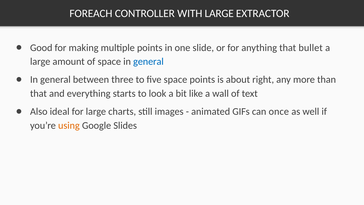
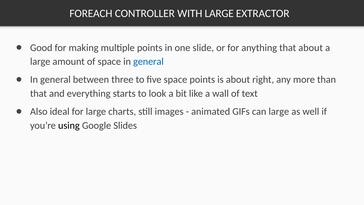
that bullet: bullet -> about (311, 48)
can once: once -> large (279, 111)
using colour: orange -> black (69, 125)
